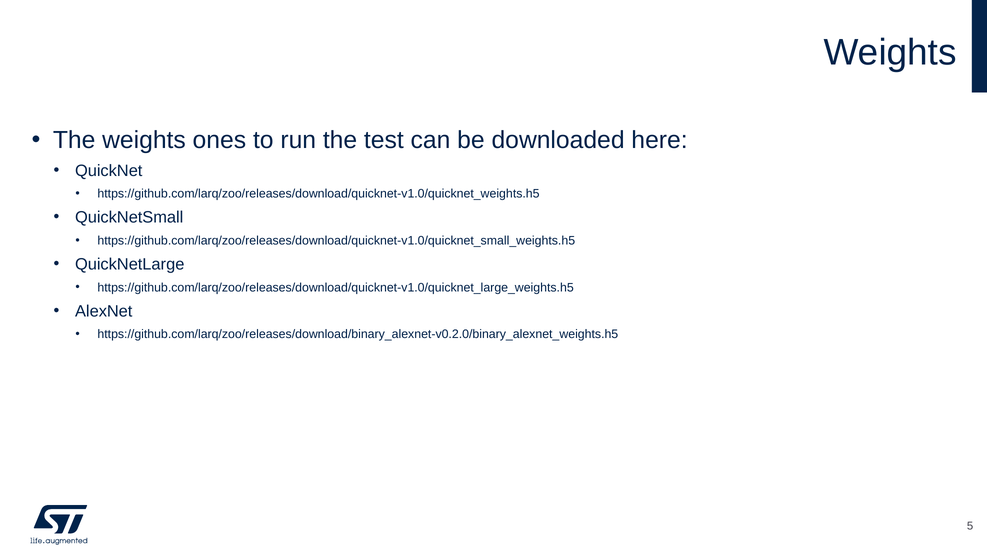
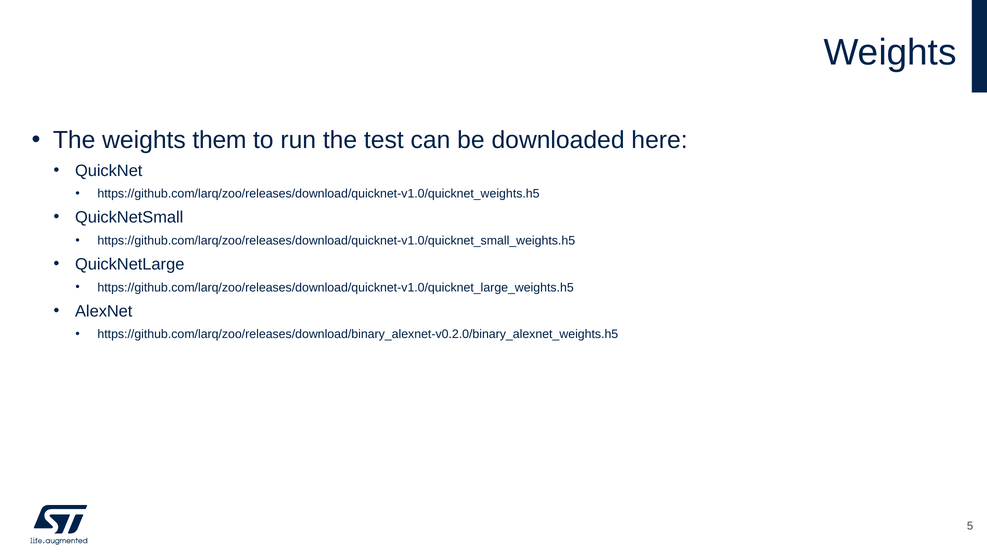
ones: ones -> them (220, 140)
